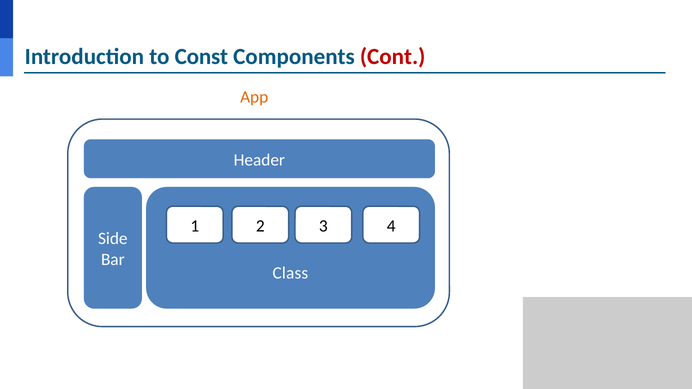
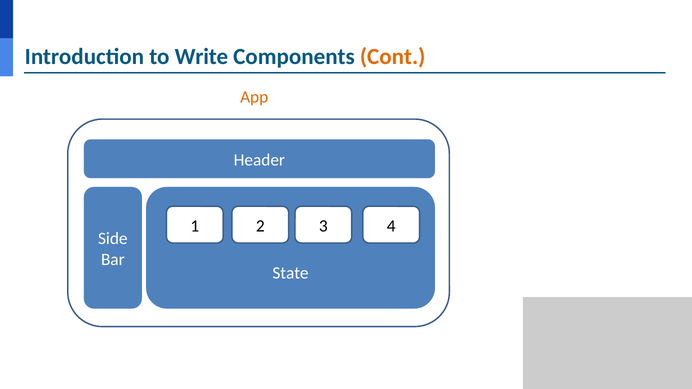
Const: Const -> Write (201, 57)
Cont colour: red -> orange (393, 57)
Class: Class -> State (291, 273)
